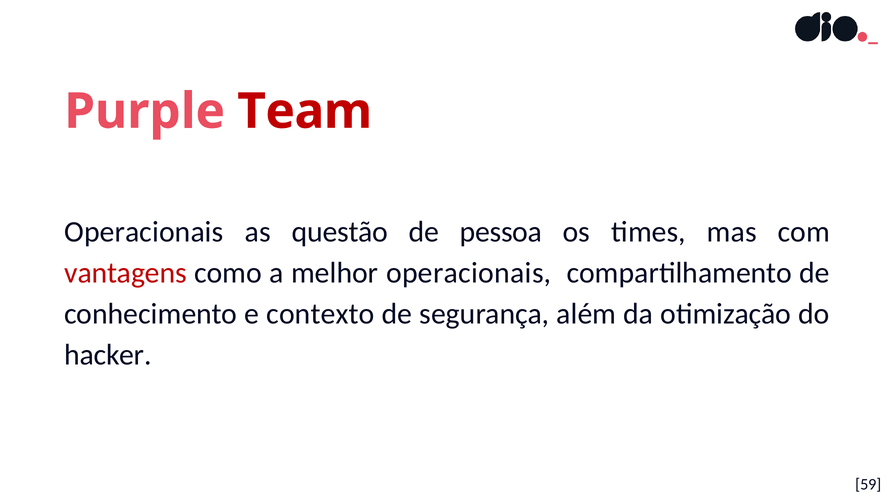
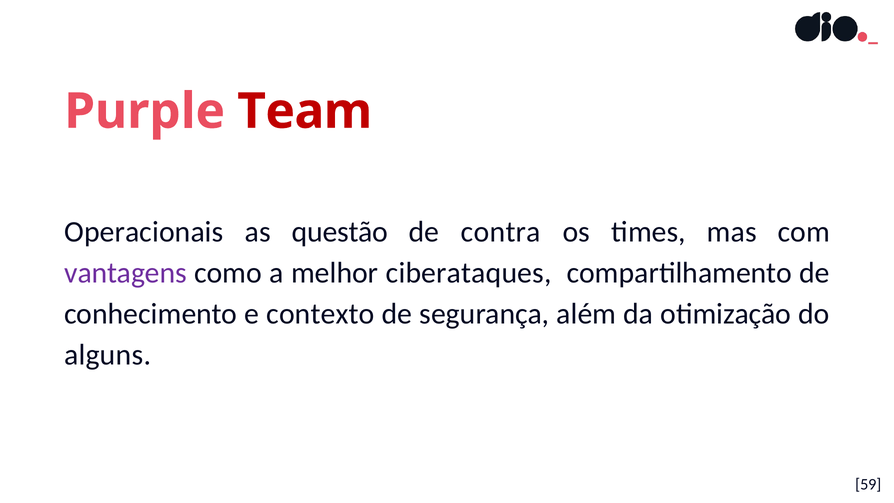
pessoa: pessoa -> contra (501, 232)
vantagens colour: red -> purple (125, 273)
melhor operacionais: operacionais -> ciberataques (469, 273)
hacker: hacker -> alguns (108, 355)
